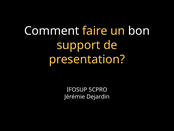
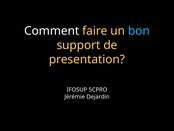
bon colour: white -> light blue (139, 31)
